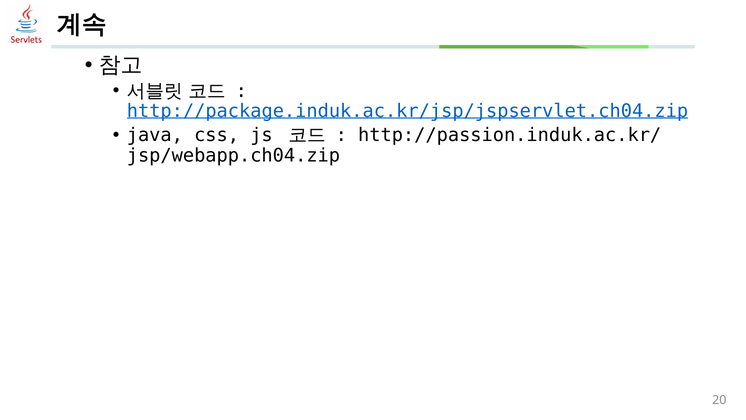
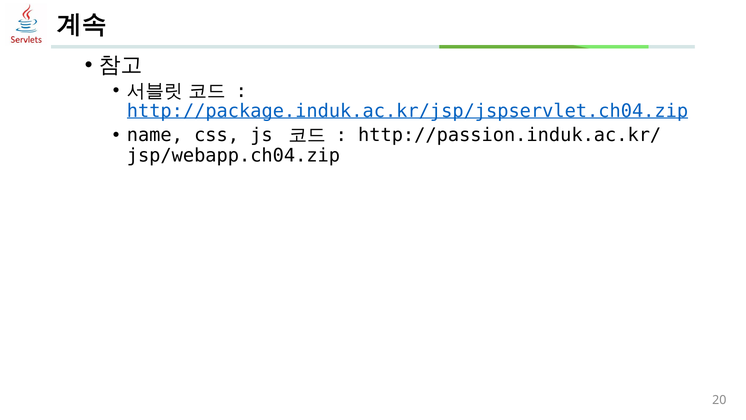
java: java -> name (155, 135)
